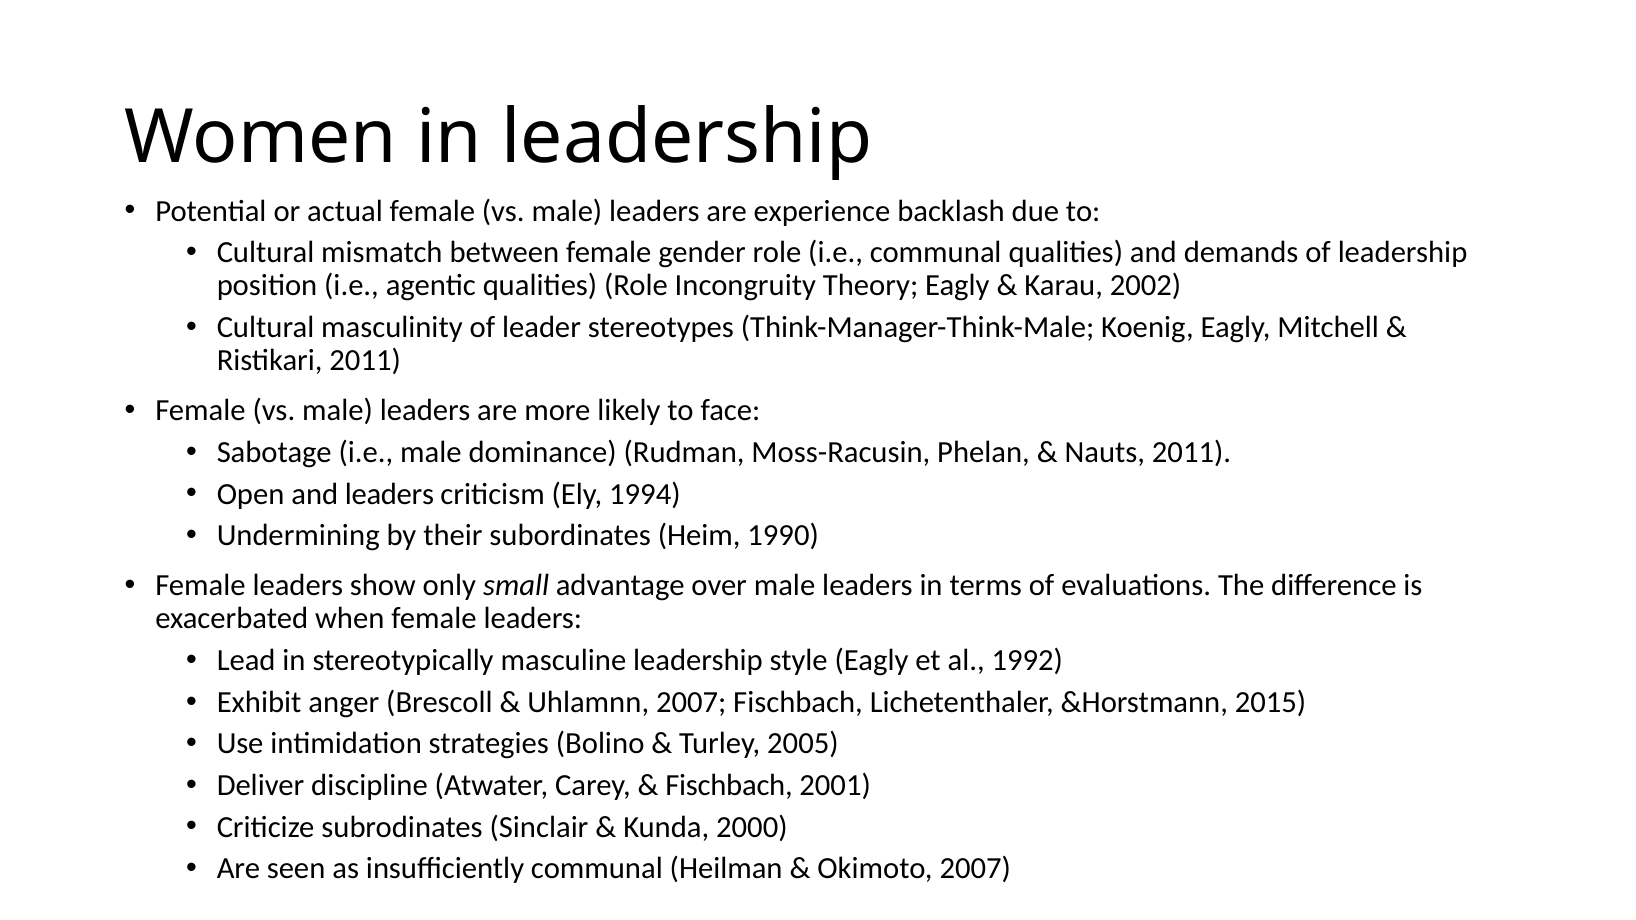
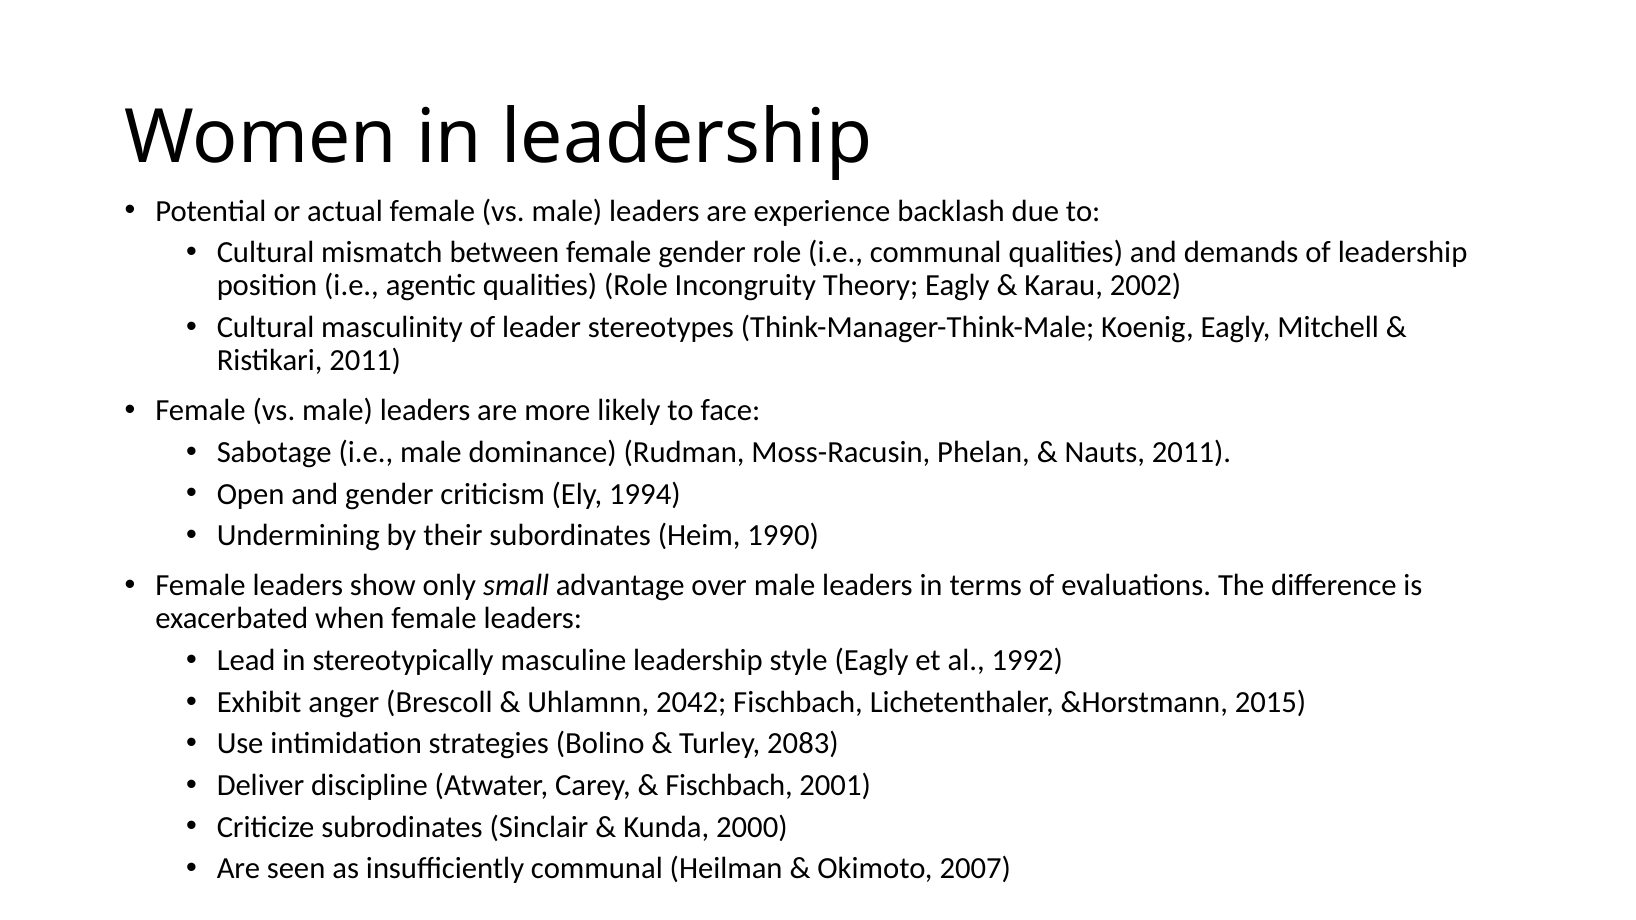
and leaders: leaders -> gender (389, 494)
Uhlamnn 2007: 2007 -> 2042 (691, 702)
2005: 2005 -> 2083 (803, 744)
